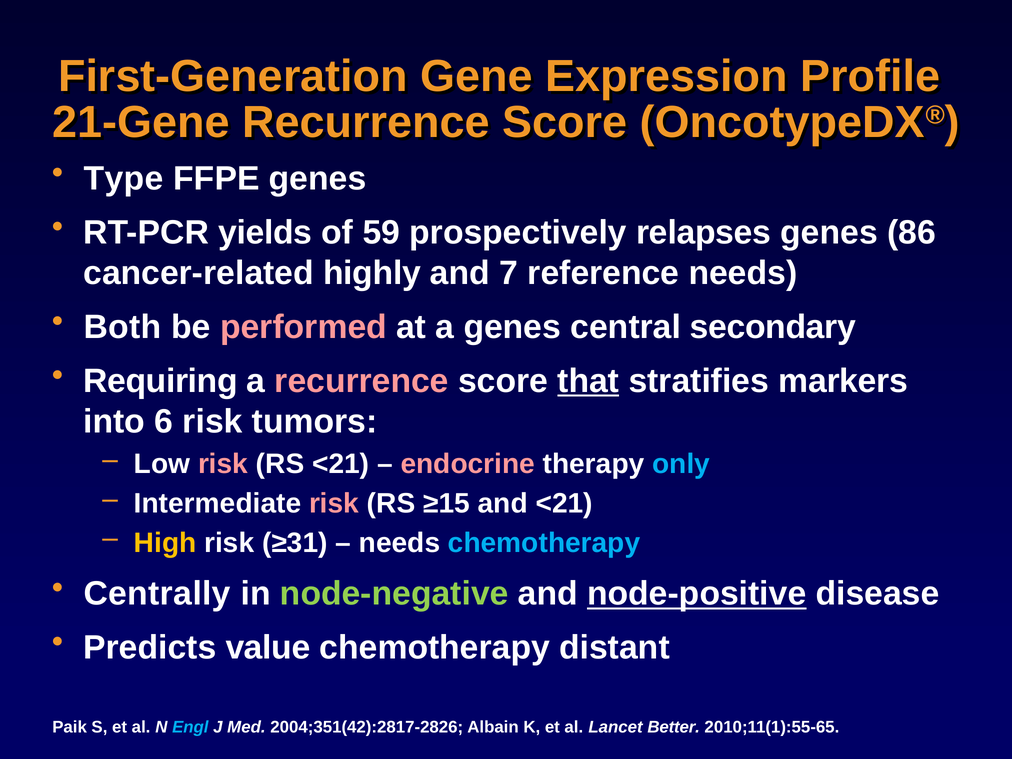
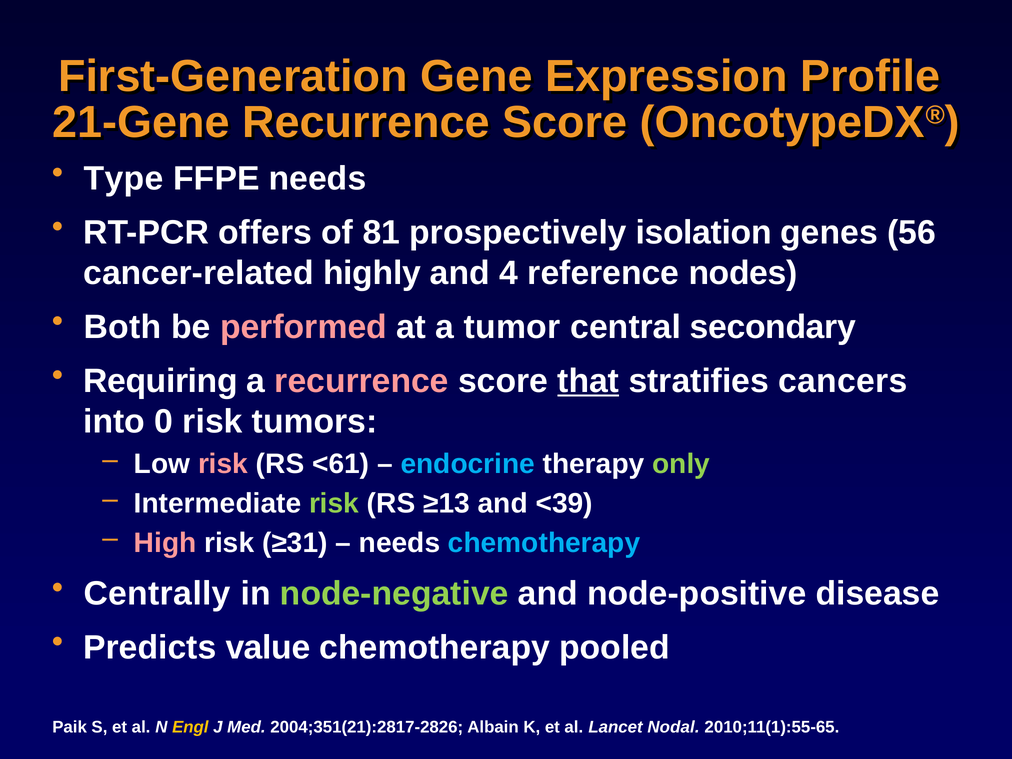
FFPE genes: genes -> needs (318, 179)
yields: yields -> offers (265, 233)
59: 59 -> 81 (381, 233)
relapses: relapses -> isolation (704, 233)
86: 86 -> 56 (912, 233)
7: 7 -> 4 (509, 273)
reference needs: needs -> nodes (743, 273)
a genes: genes -> tumor (512, 327)
markers: markers -> cancers (843, 381)
6: 6 -> 0 (164, 422)
RS <21: <21 -> <61 (341, 464)
endocrine colour: pink -> light blue (468, 464)
only colour: light blue -> light green (681, 464)
risk colour: pink -> light green (334, 503)
≥15: ≥15 -> ≥13 (446, 503)
and <21: <21 -> <39 (564, 503)
High colour: yellow -> pink (165, 543)
node-positive underline: present -> none (697, 594)
distant: distant -> pooled (614, 648)
Engl colour: light blue -> yellow (190, 727)
2004;351(42):2817-2826: 2004;351(42):2817-2826 -> 2004;351(21):2817-2826 (367, 727)
Better: Better -> Nodal (673, 727)
